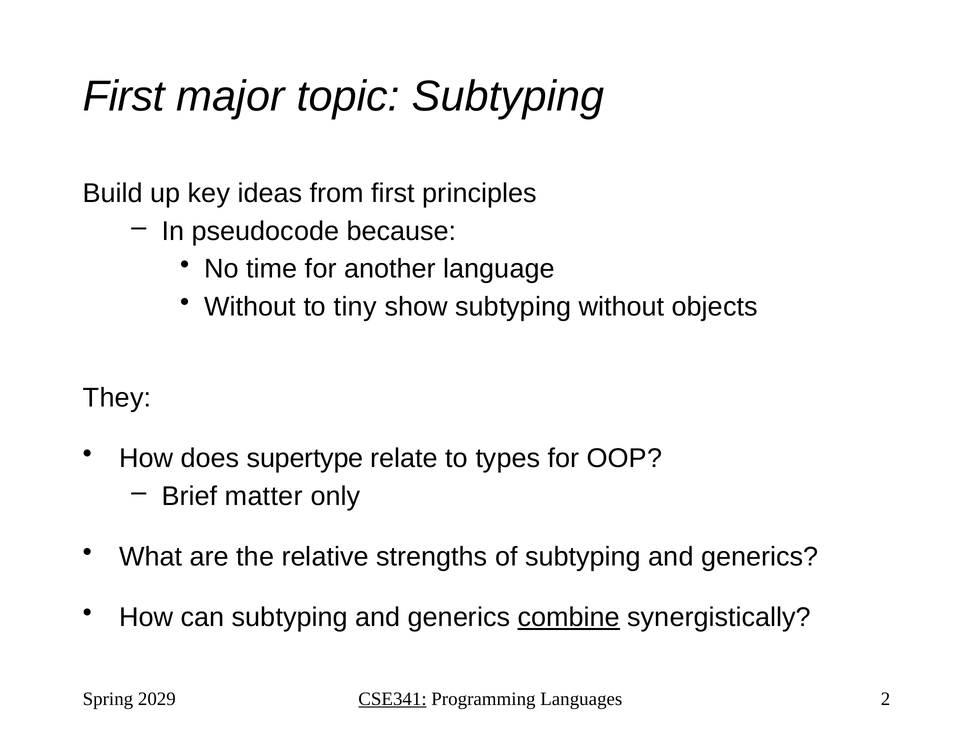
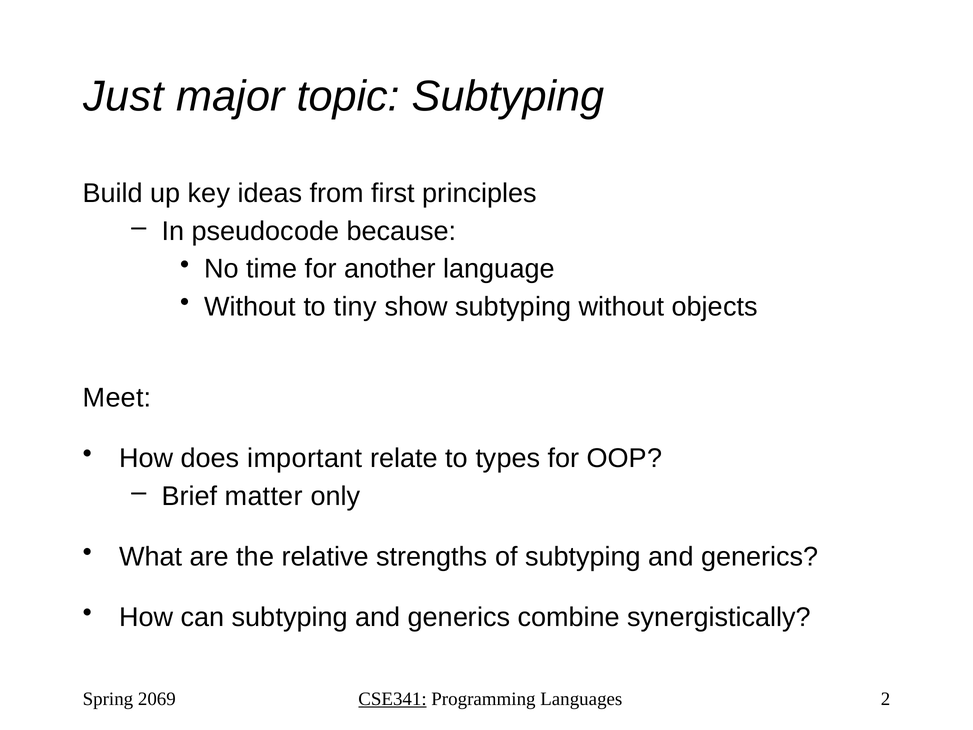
First: First -> Just (123, 96)
They: They -> Meet (117, 398)
supertype: supertype -> important (305, 458)
combine underline: present -> none (569, 617)
2029: 2029 -> 2069 (157, 699)
